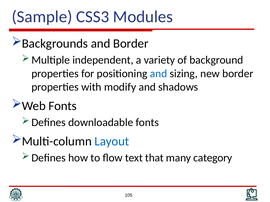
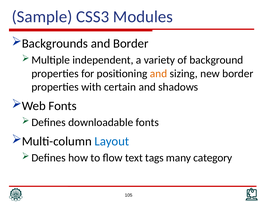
and colour: blue -> orange (159, 74)
modify: modify -> certain (120, 87)
that: that -> tags (154, 158)
